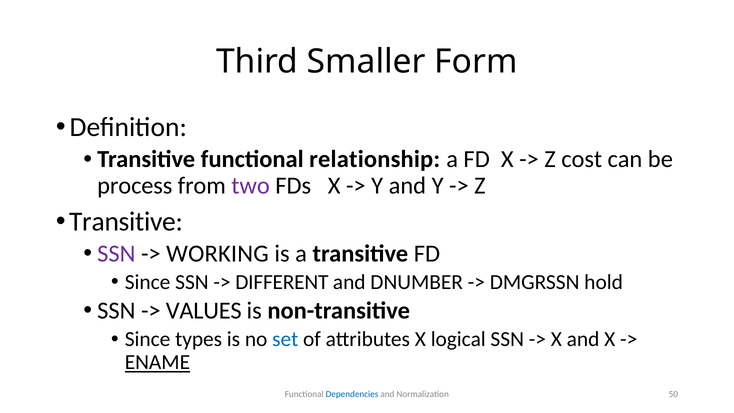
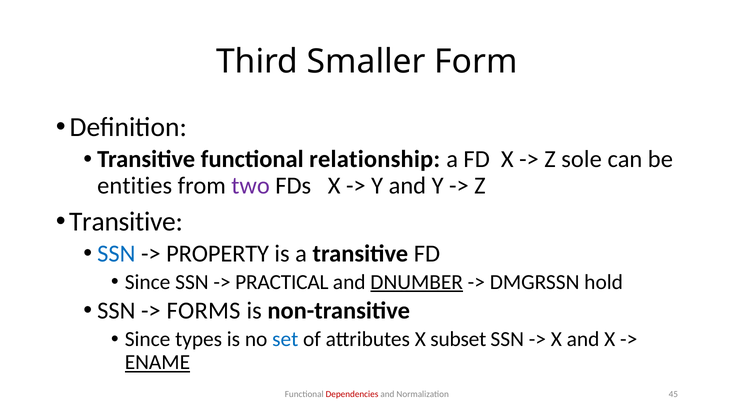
cost: cost -> sole (582, 159)
process: process -> entities (135, 186)
SSN colour: purple -> blue (116, 253)
WORKING: WORKING -> PROPERTY (218, 253)
DIFFERENT: DIFFERENT -> PRACTICAL (282, 282)
DNUMBER underline: none -> present (417, 282)
VALUES: VALUES -> FORMS (204, 311)
logical: logical -> subset (458, 339)
Dependencies colour: blue -> red (352, 394)
50: 50 -> 45 (673, 394)
